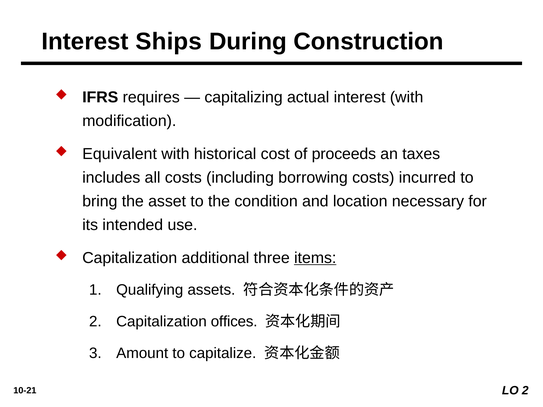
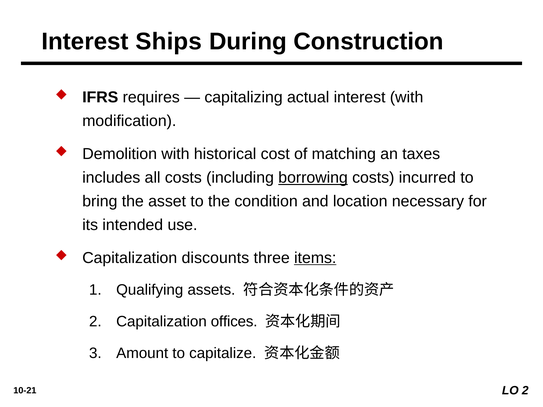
Equivalent: Equivalent -> Demolition (120, 154)
proceeds: proceeds -> matching (344, 154)
borrowing underline: none -> present (313, 178)
additional: additional -> discounts (215, 258)
